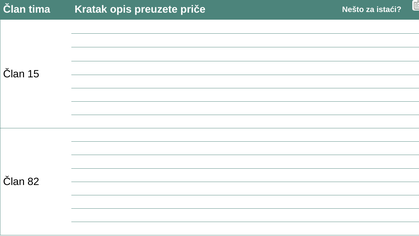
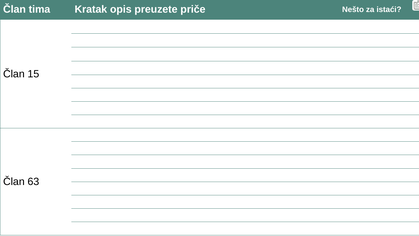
82: 82 -> 63 (33, 182)
